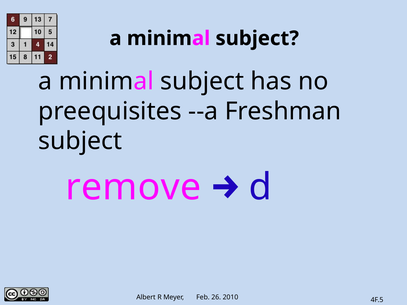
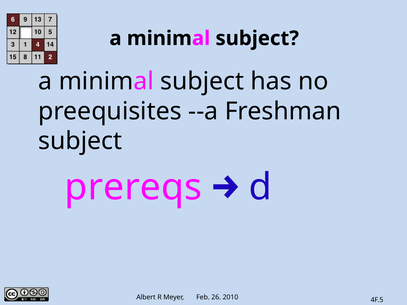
remove: remove -> prereqs (133, 187)
